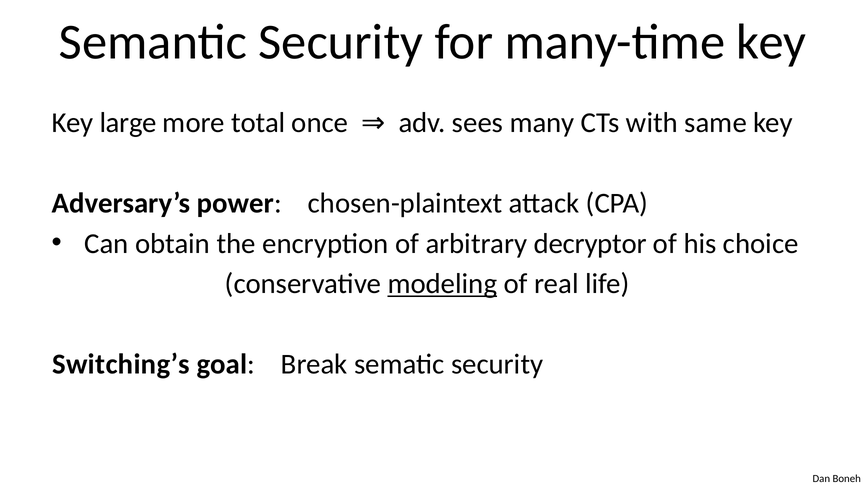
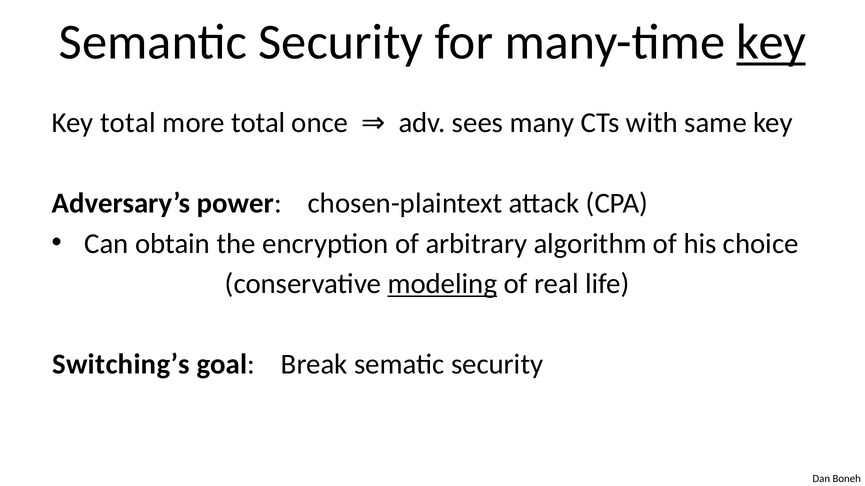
key underline: none -> present (771, 42)
Key large: large -> total (128, 123)
decryptor: decryptor -> algorithm (590, 244)
